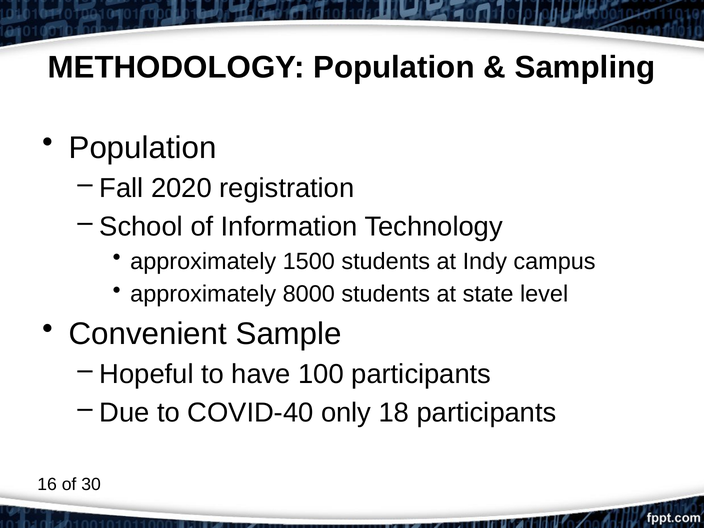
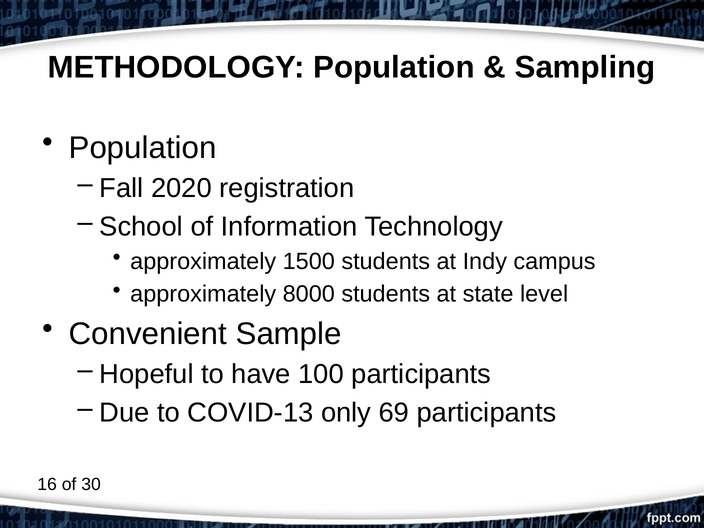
COVID-40: COVID-40 -> COVID-13 (250, 413)
18: 18 -> 69 (394, 413)
